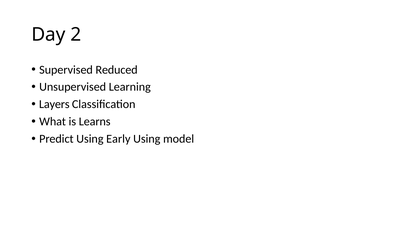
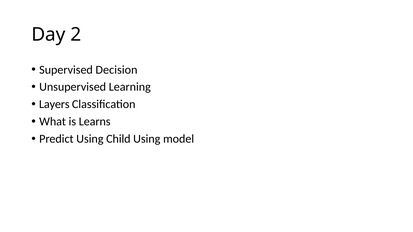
Reduced: Reduced -> Decision (117, 70)
Early: Early -> Child (118, 139)
